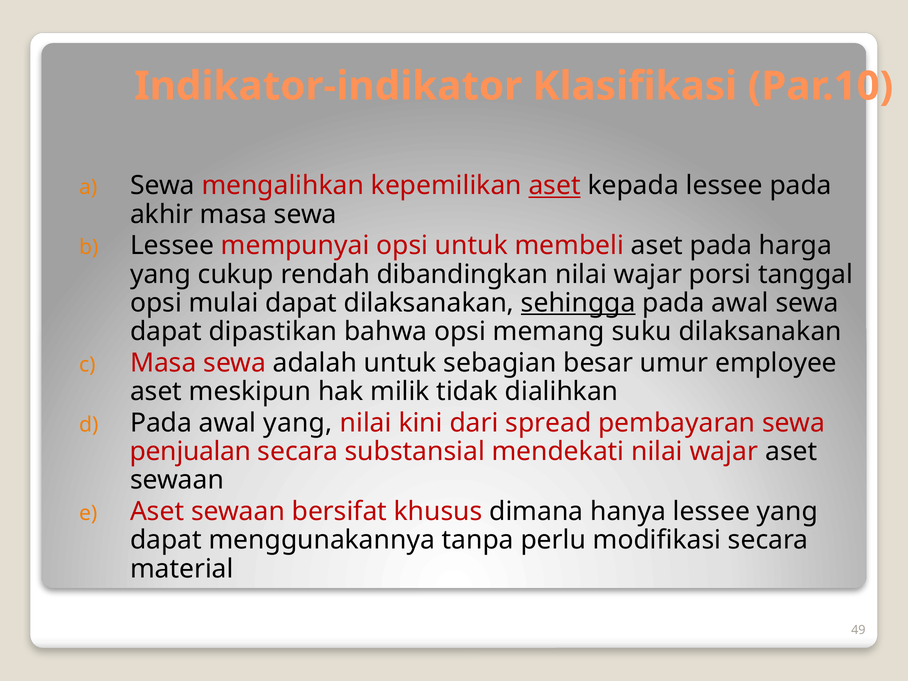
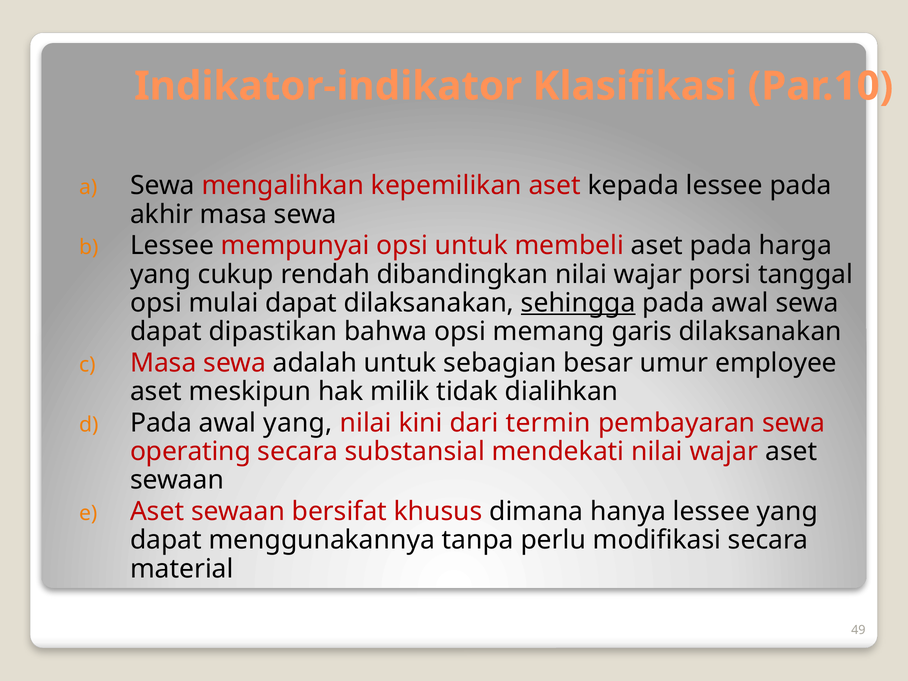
aset underline: present -> none (555, 186)
suku: suku -> garis (642, 332)
spread: spread -> termin (548, 423)
penjualan: penjualan -> operating (190, 452)
